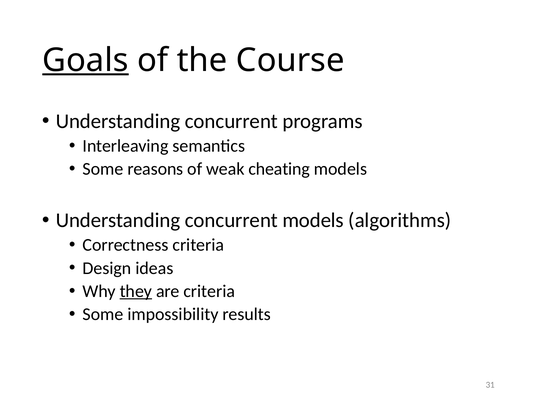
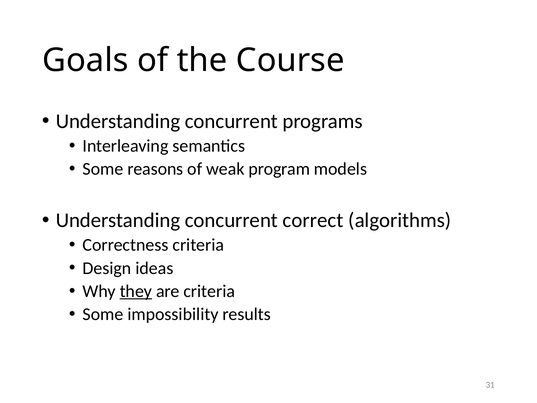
Goals underline: present -> none (85, 60)
cheating: cheating -> program (279, 169)
concurrent models: models -> correct (313, 220)
